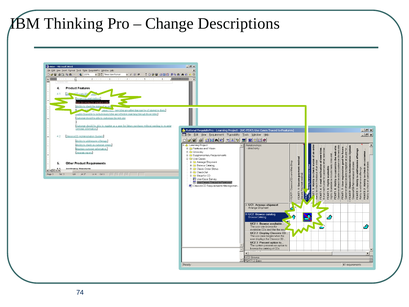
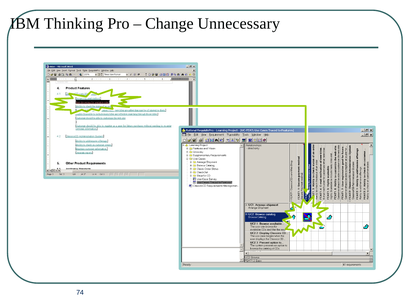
Descriptions: Descriptions -> Unnecessary (239, 24)
